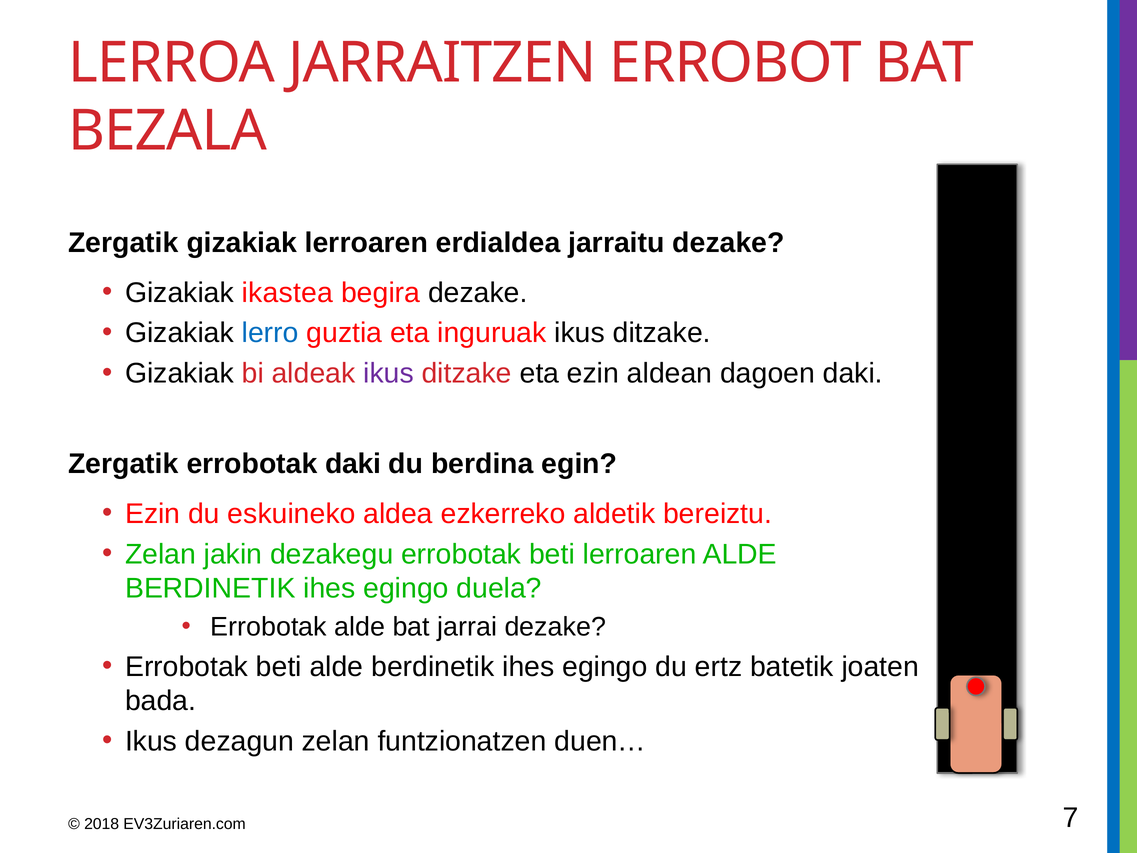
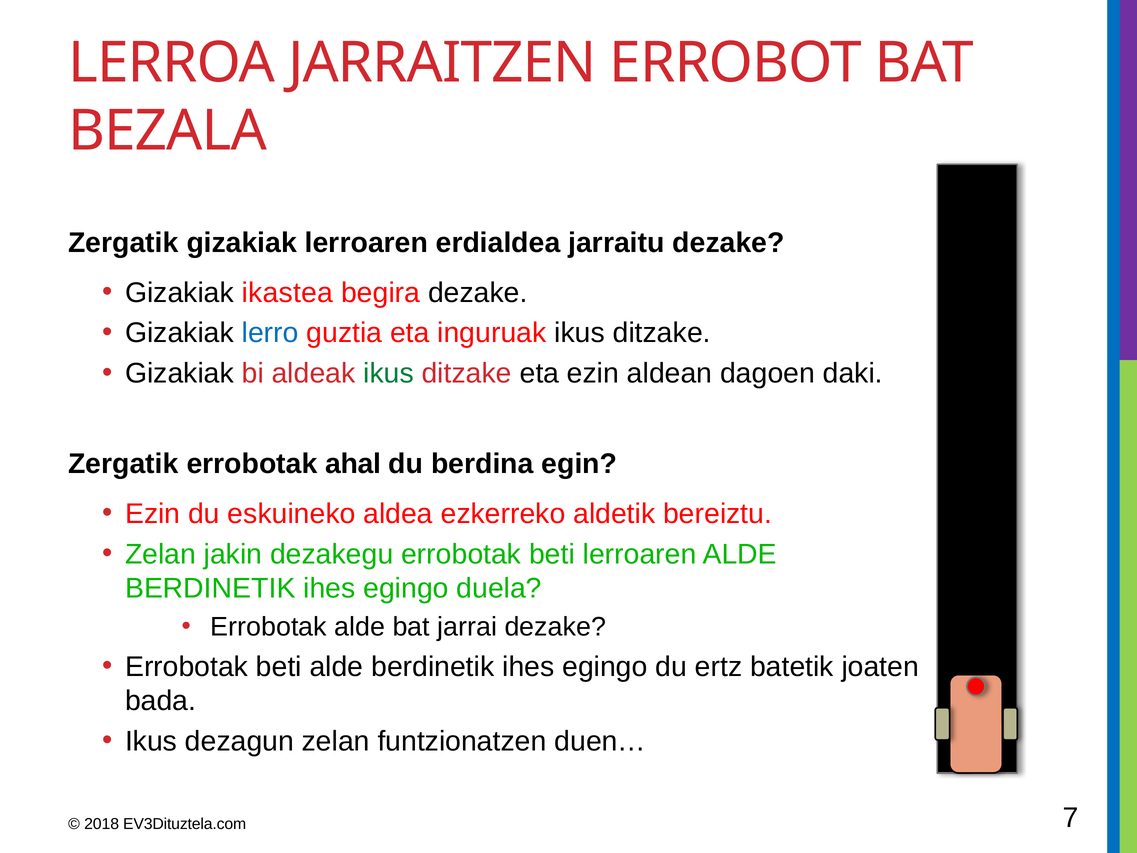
ikus colour: purple -> green (389, 373)
errobotak daki: daki -> ahal (353, 464)
EV3Zuriaren.com: EV3Zuriaren.com -> EV3Dituztela.com (185, 824)
